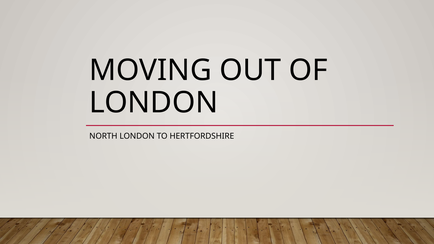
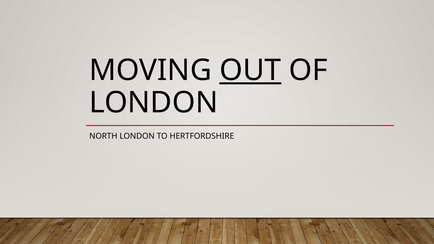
OUT underline: none -> present (250, 71)
